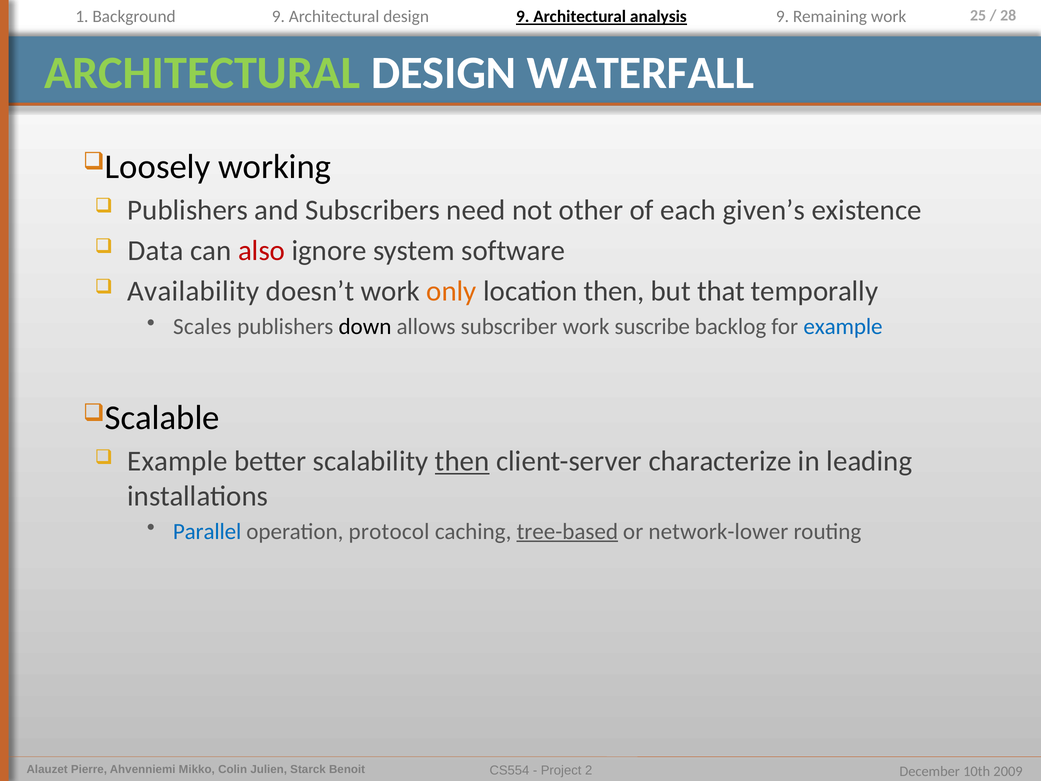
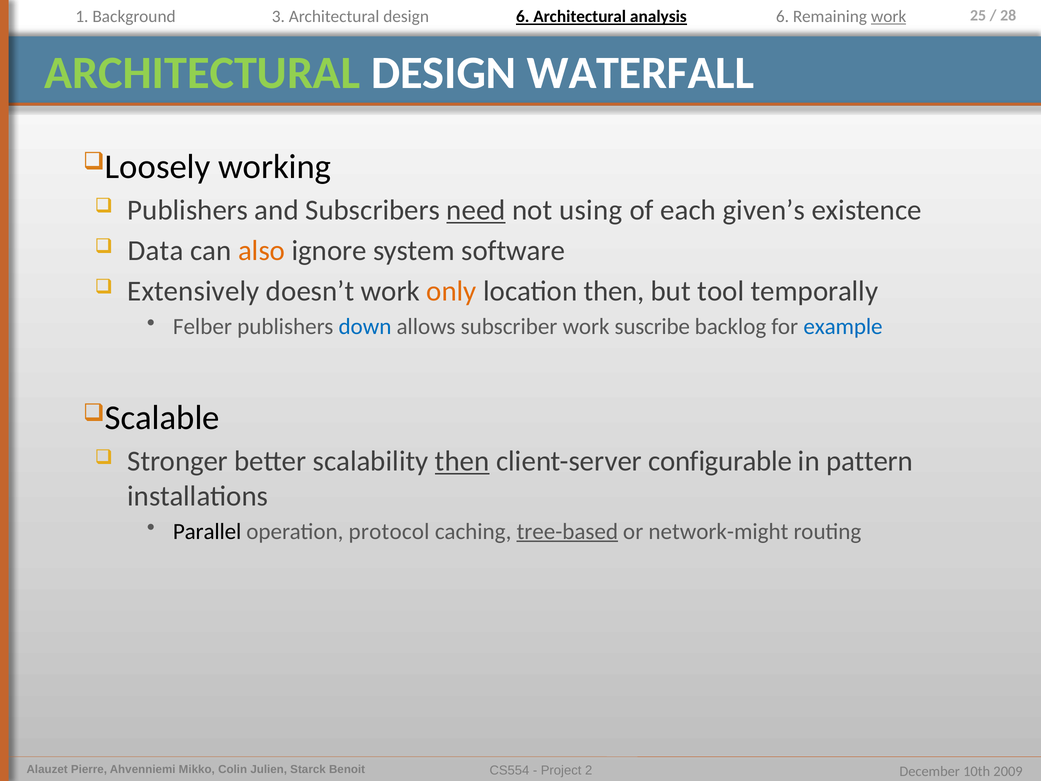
Background 9: 9 -> 3 (278, 17)
design 9: 9 -> 6 (523, 17)
analysis 9: 9 -> 6 (782, 17)
work underline: none -> present (889, 17)
need underline: none -> present (476, 210)
other: other -> using (591, 210)
also colour: red -> orange (262, 251)
Availability: Availability -> Extensively (193, 291)
that: that -> tool (721, 291)
Scales: Scales -> Felber (202, 327)
down colour: black -> blue (365, 327)
Example: Example -> Stronger (178, 461)
characterize: characterize -> configurable (720, 461)
leading: leading -> pattern (870, 461)
Parallel colour: blue -> black (207, 531)
network-lower: network-lower -> network-might (718, 531)
